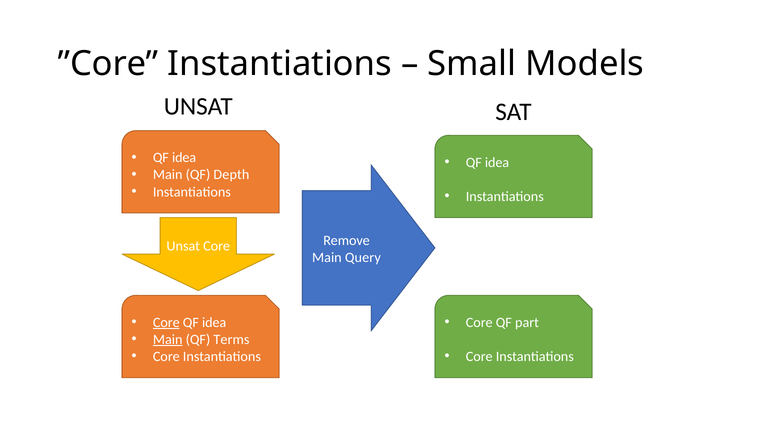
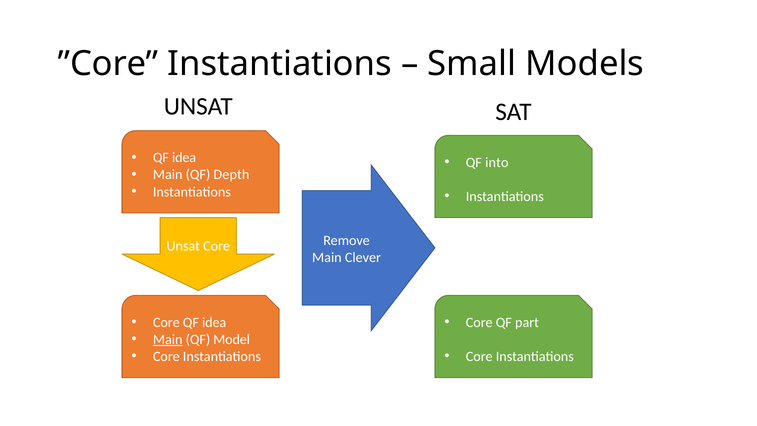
idea: idea -> into (497, 162)
Query: Query -> Clever (363, 257)
Core underline: present -> none (166, 322)
Terms: Terms -> Model (232, 339)
